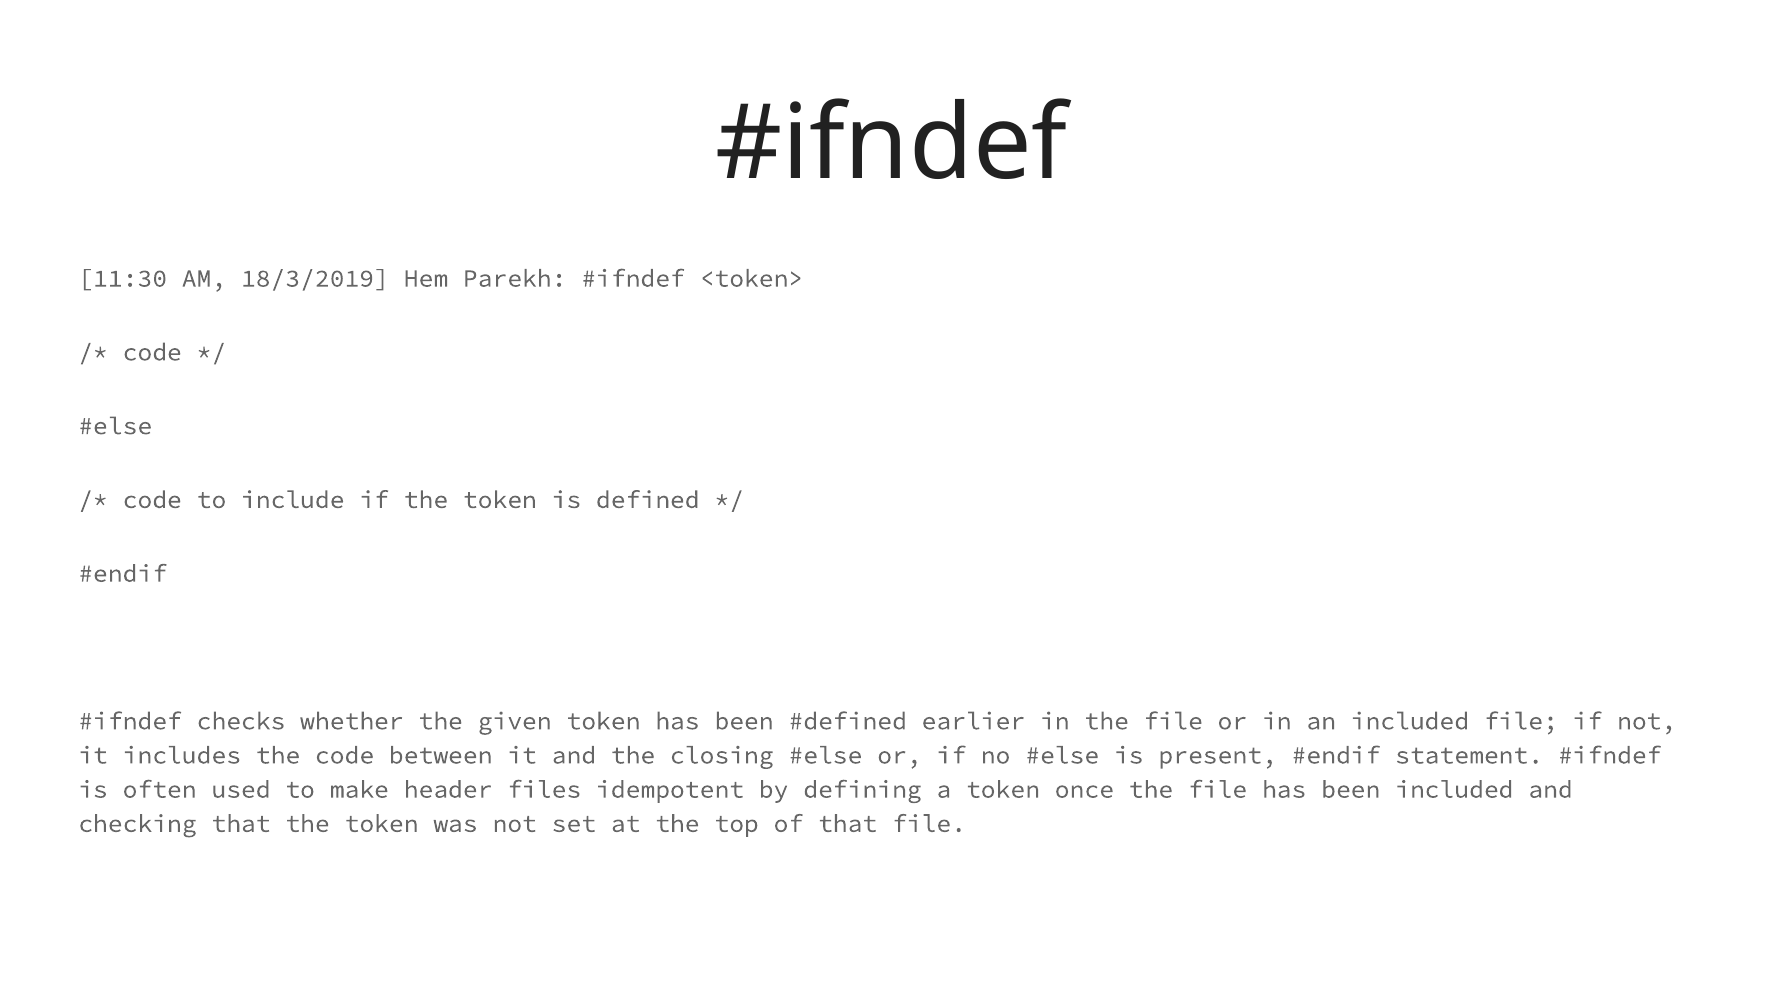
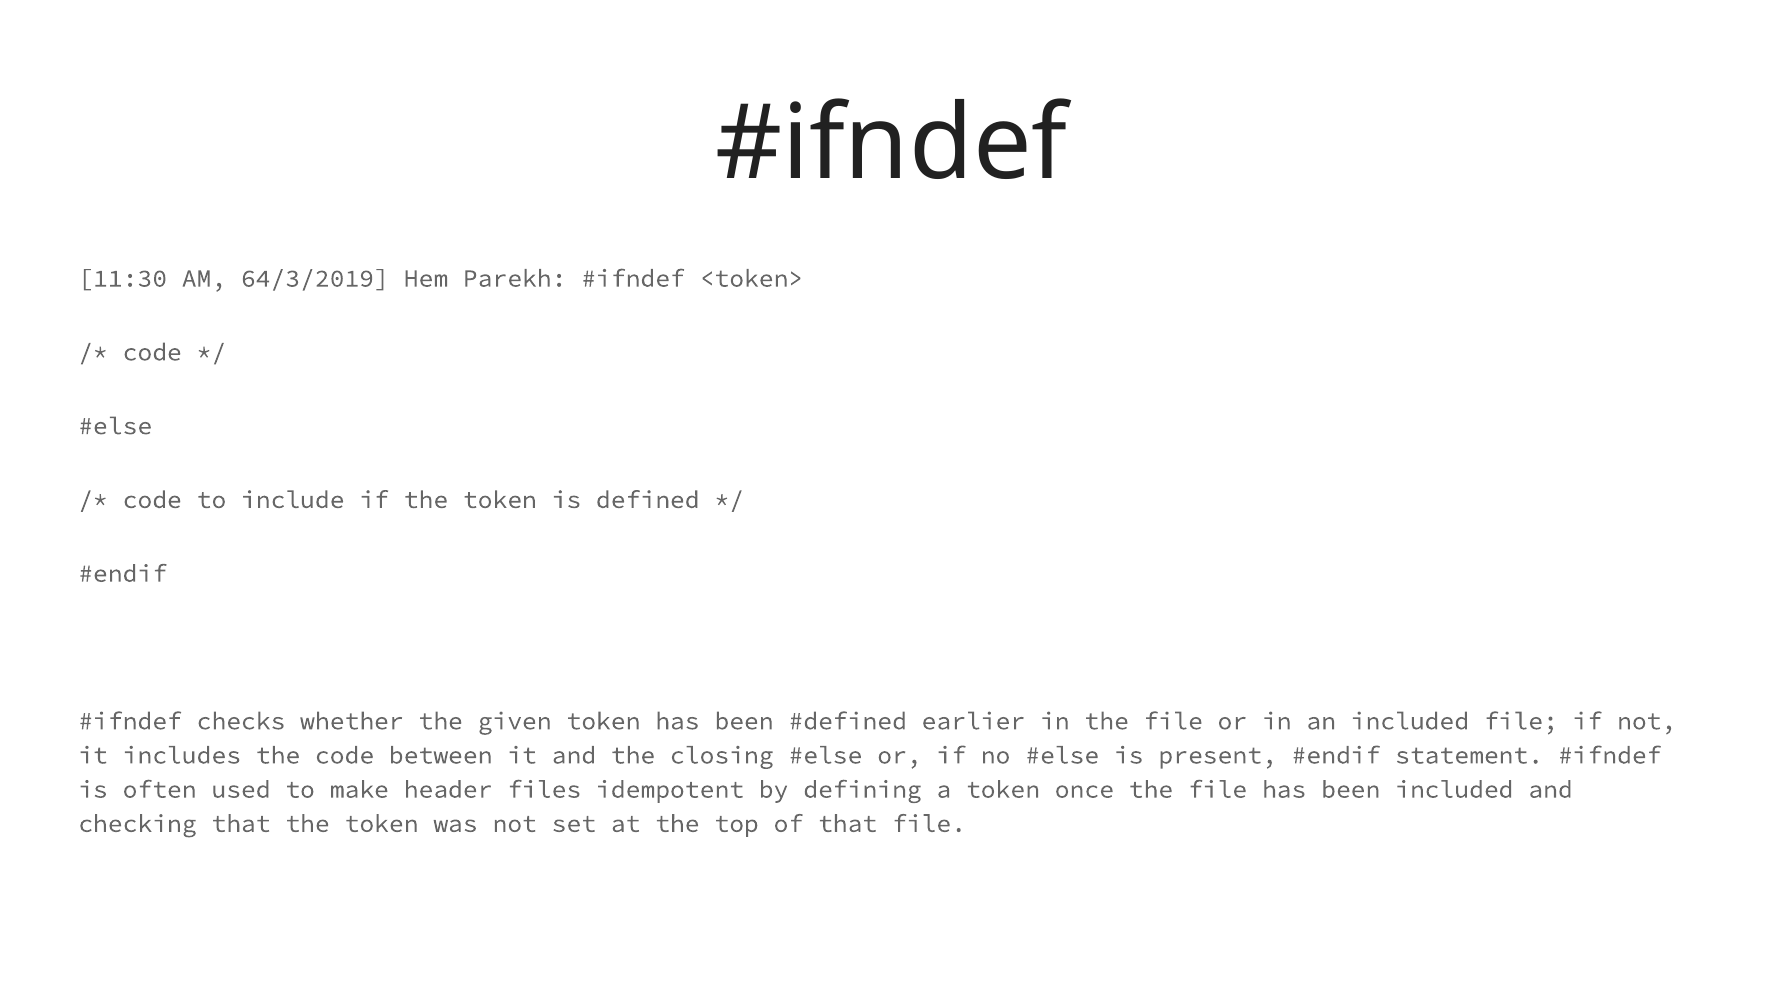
18/3/2019: 18/3/2019 -> 64/3/2019 (315, 278)
